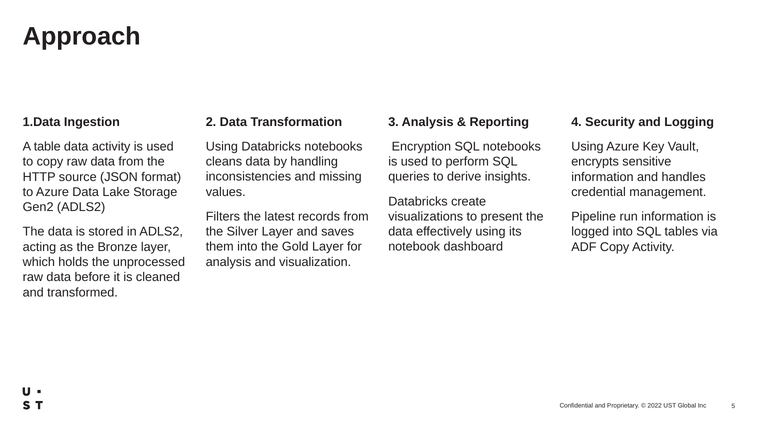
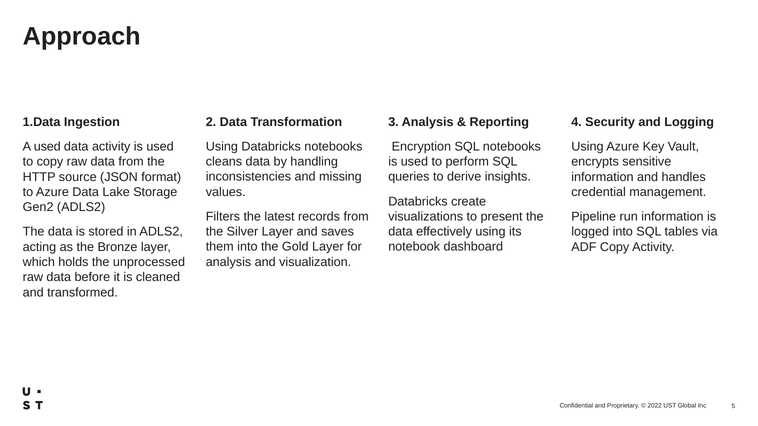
A table: table -> used (47, 147)
